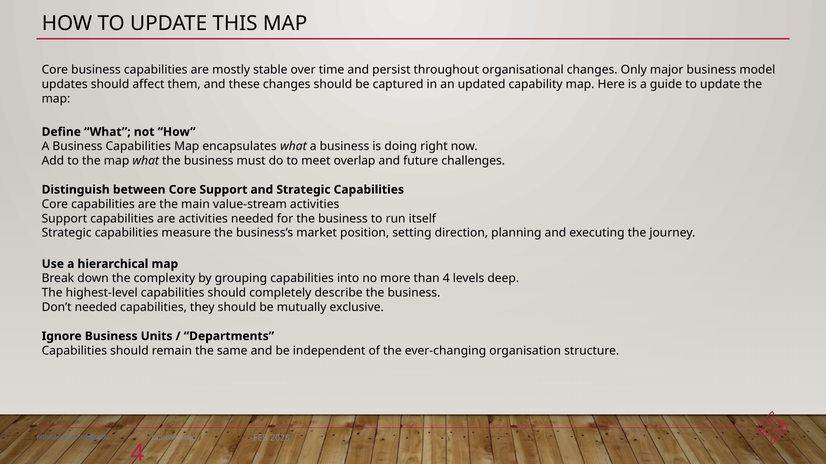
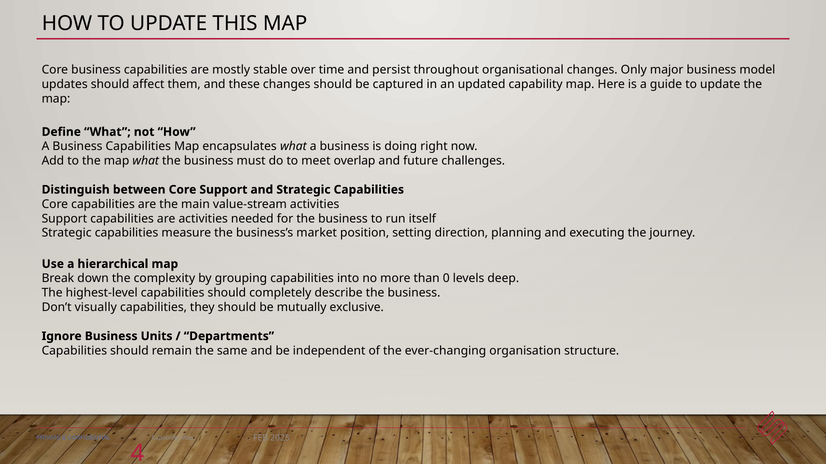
than 4: 4 -> 0 (446, 279)
Don’t needed: needed -> visually (96, 308)
